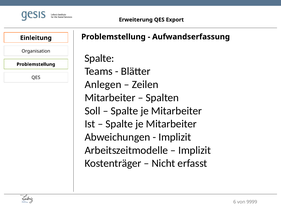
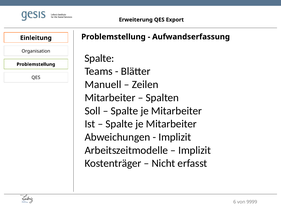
Anlegen: Anlegen -> Manuell (103, 84)
